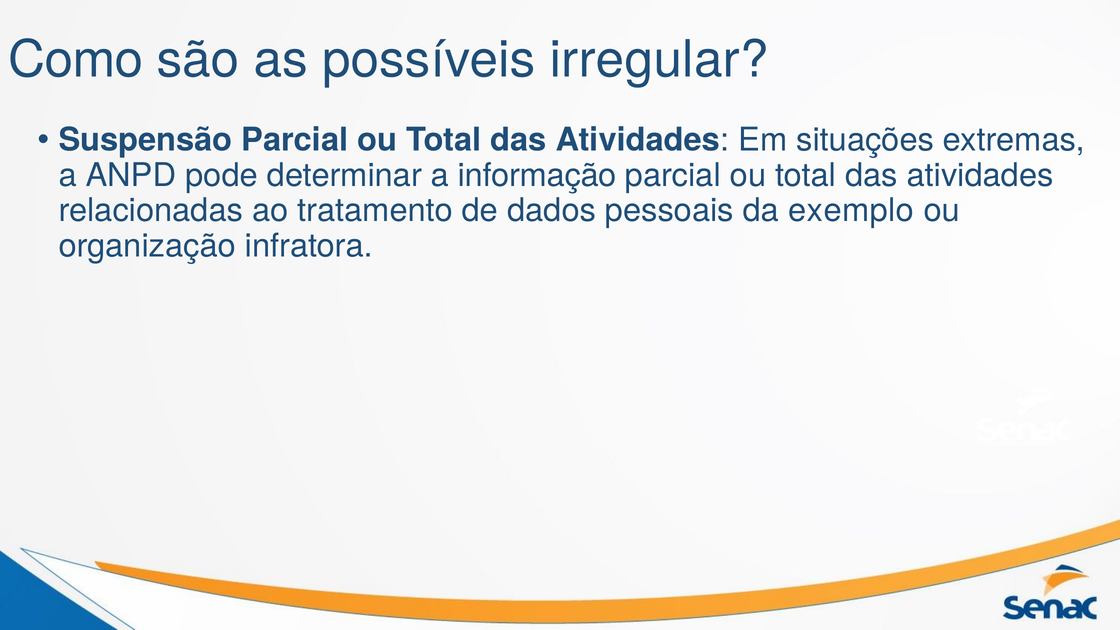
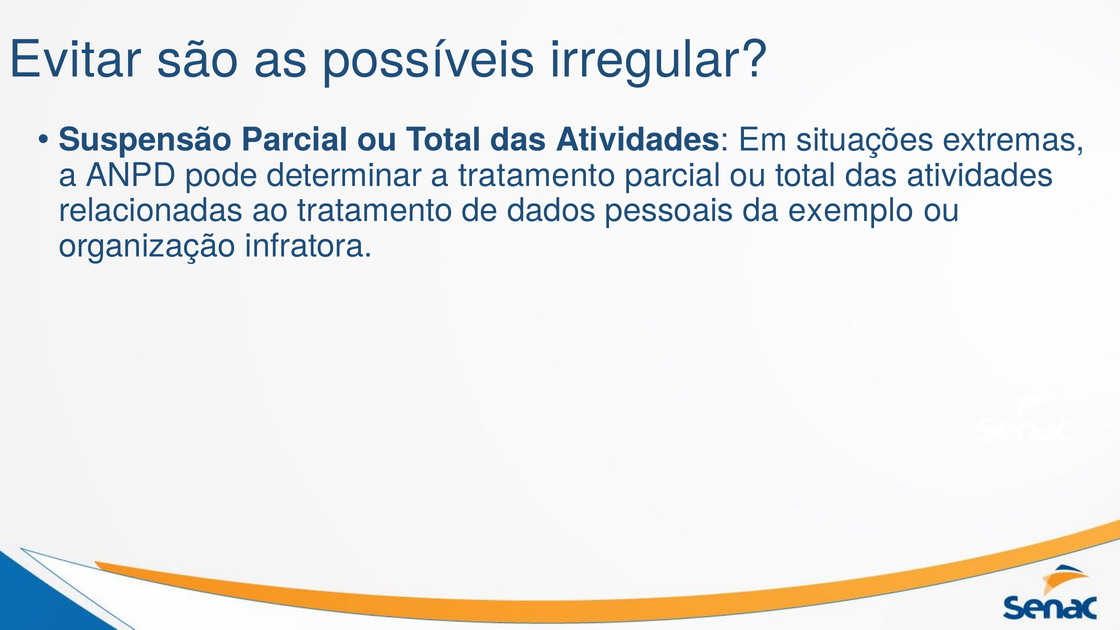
Como: Como -> Evitar (75, 60)
a informação: informação -> tratamento (537, 175)
